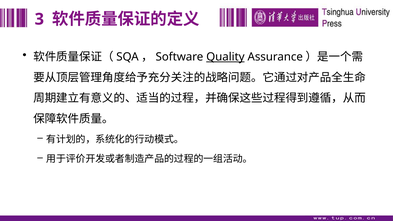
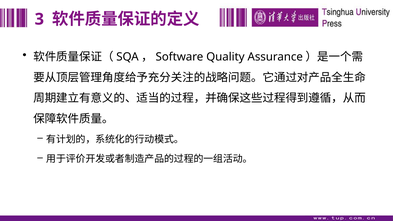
Quality underline: present -> none (225, 57)
